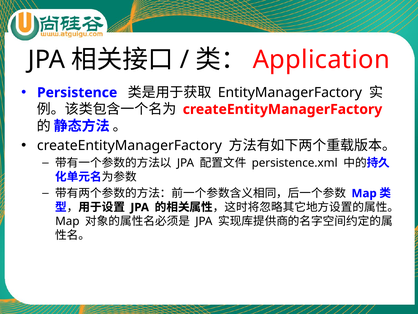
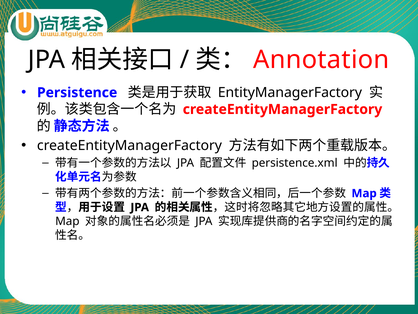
Application: Application -> Annotation (321, 60)
